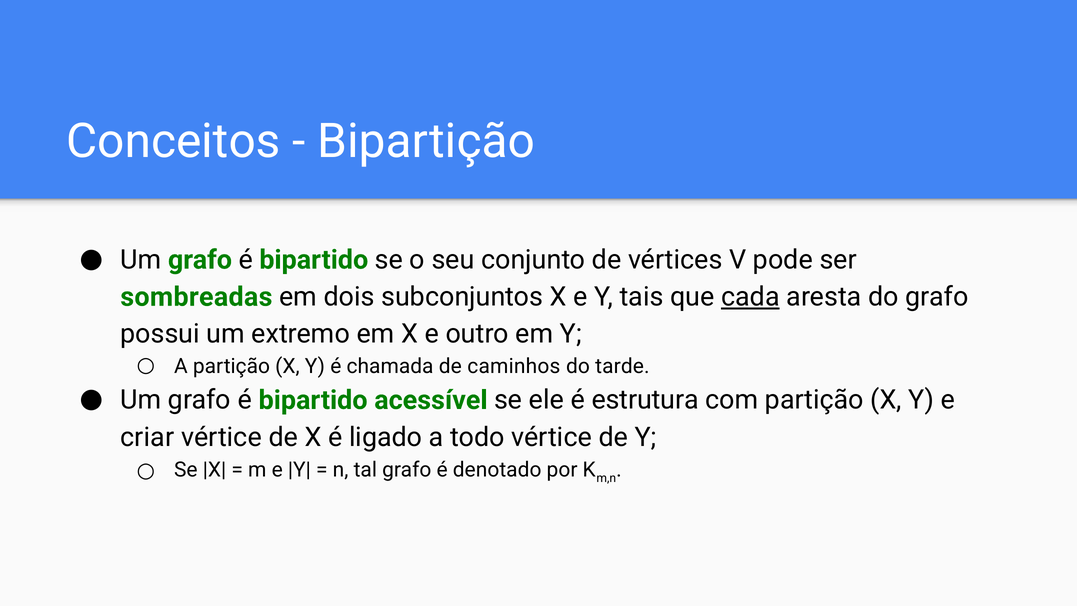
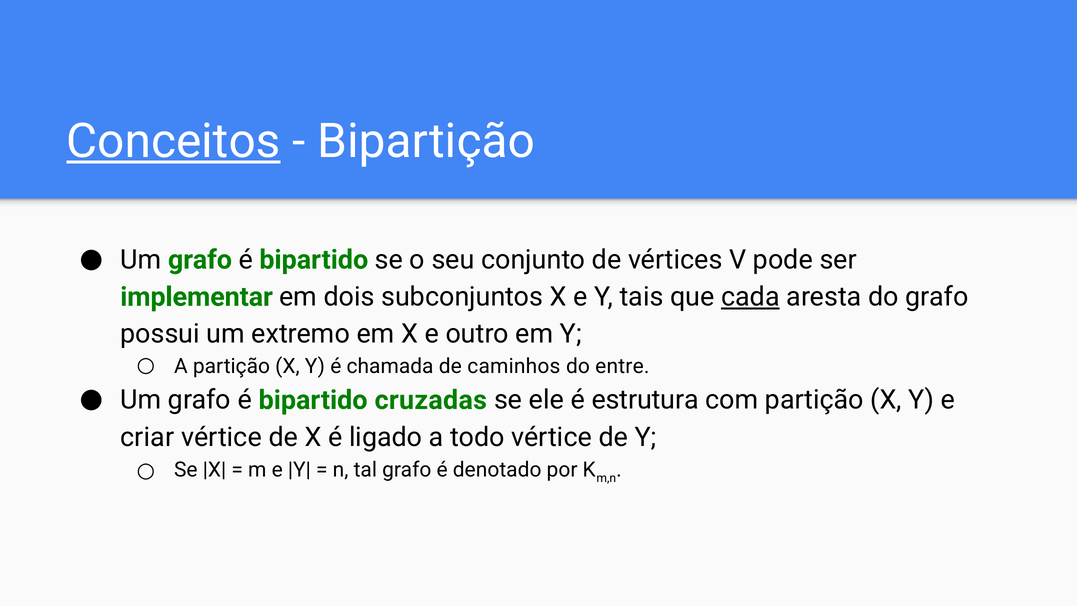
Conceitos underline: none -> present (173, 141)
sombreadas: sombreadas -> implementar (197, 297)
tarde: tarde -> entre (622, 366)
acessível: acessível -> cruzadas (431, 400)
